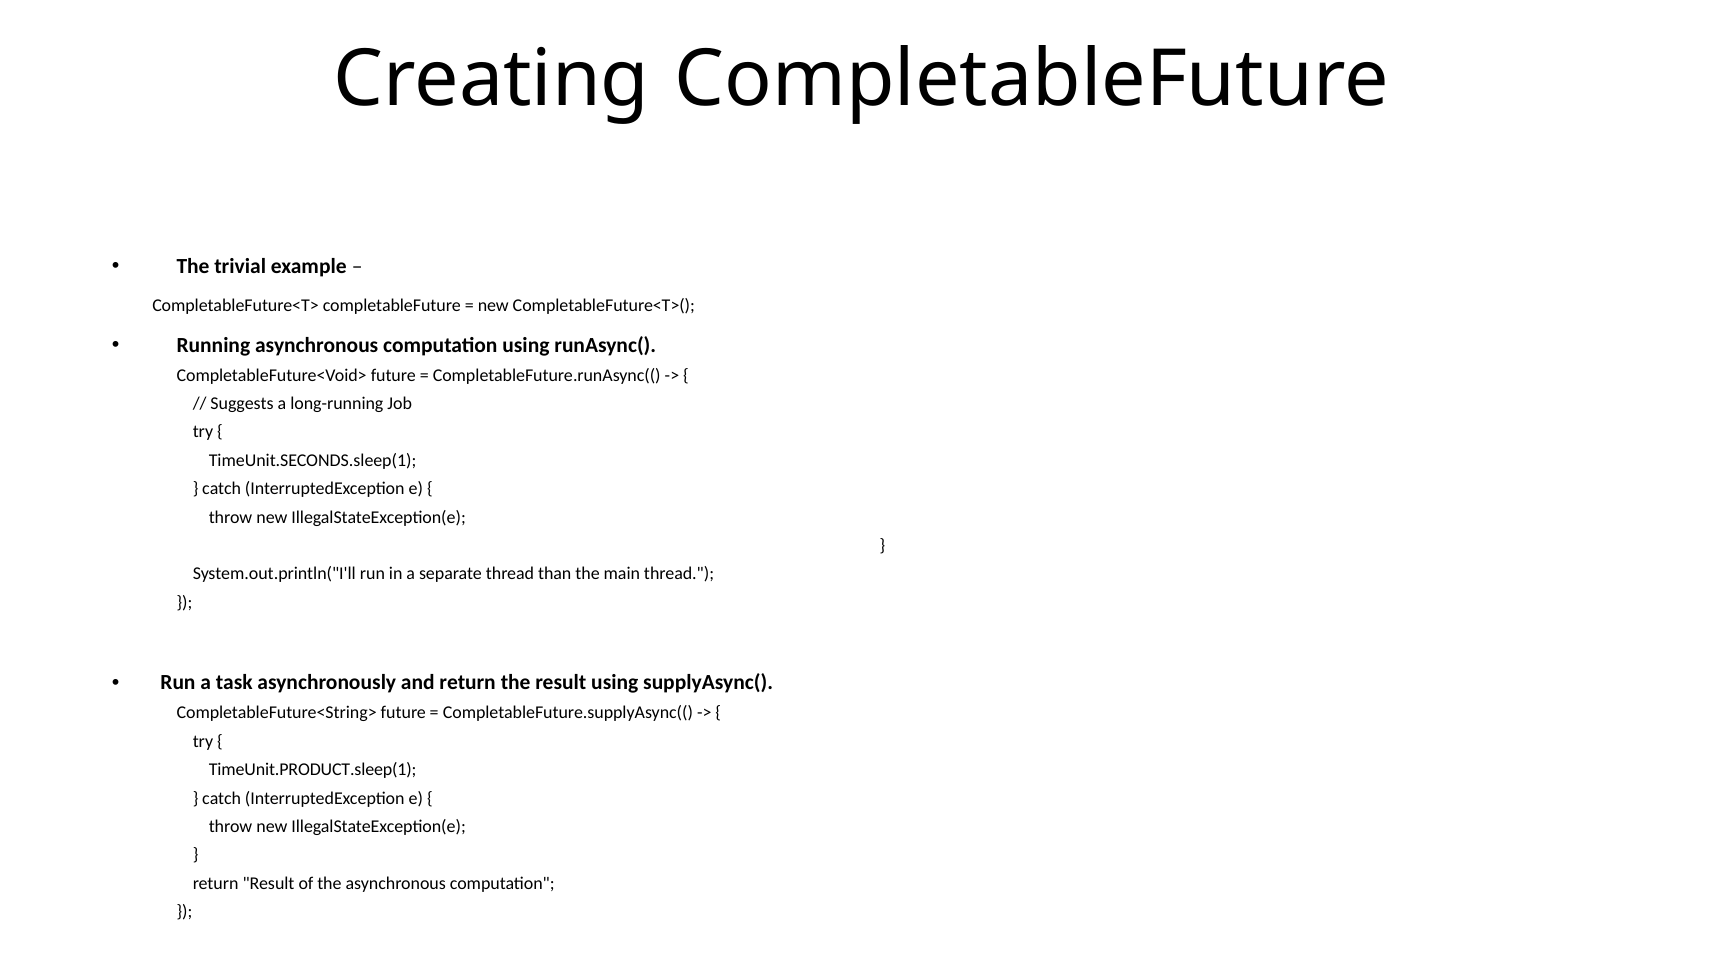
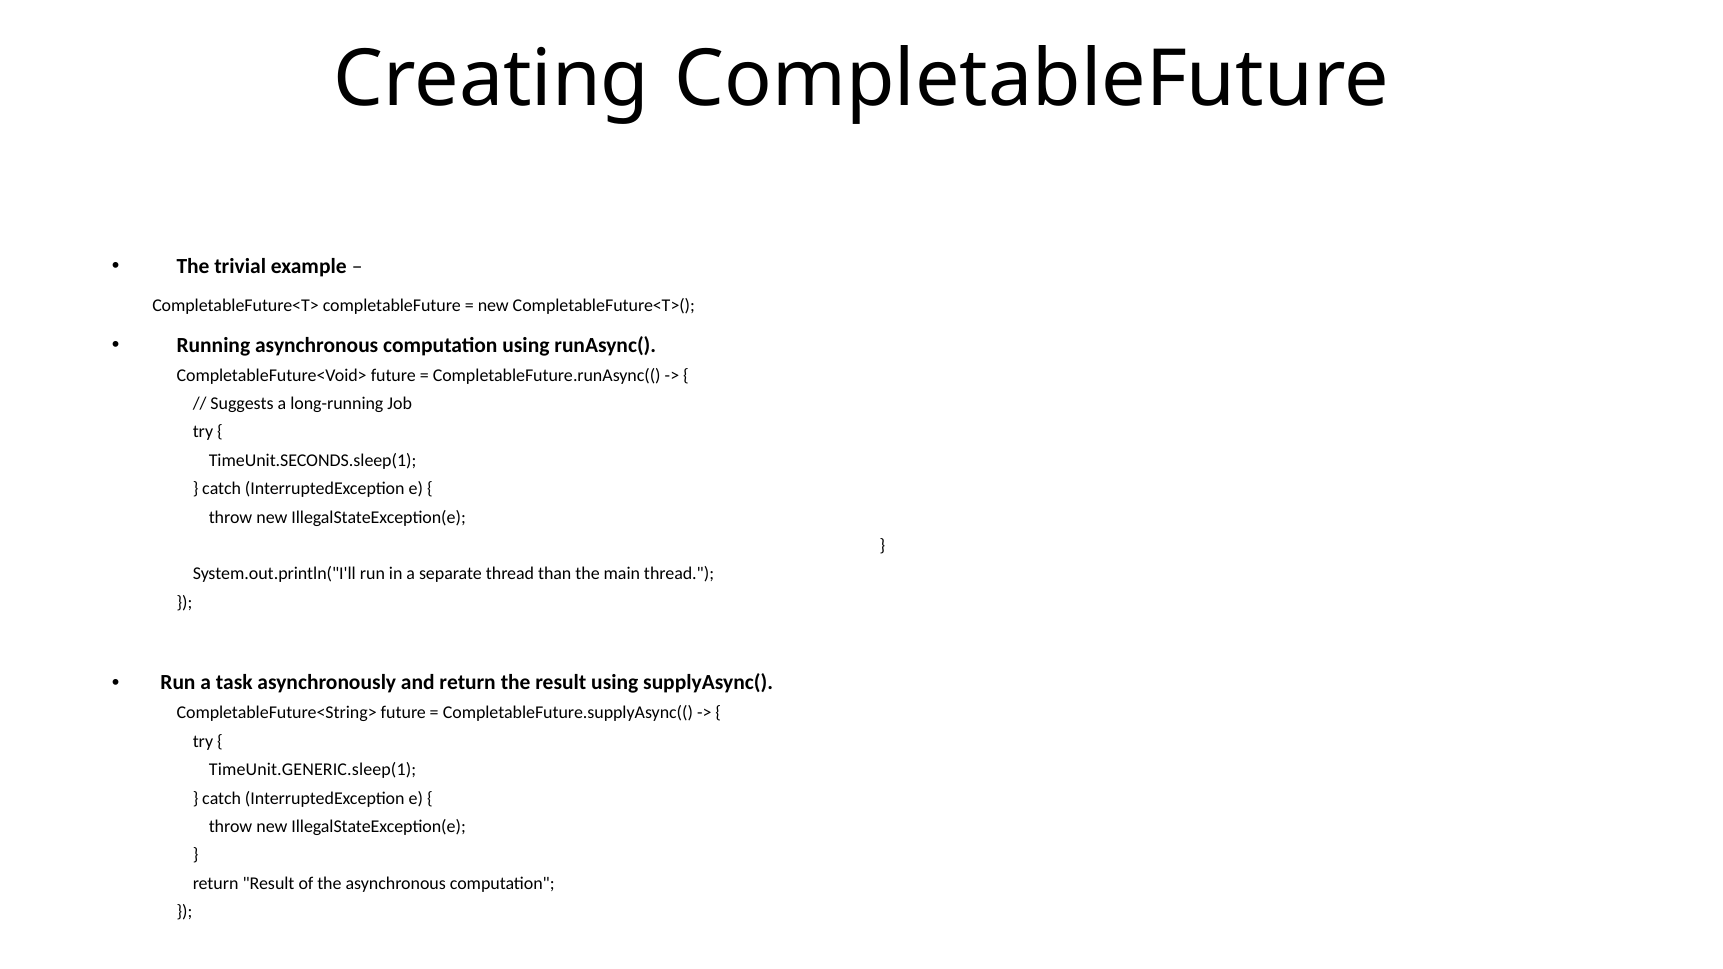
TimeUnit.PRODUCT.sleep(1: TimeUnit.PRODUCT.sleep(1 -> TimeUnit.GENERIC.sleep(1 (313, 770)
